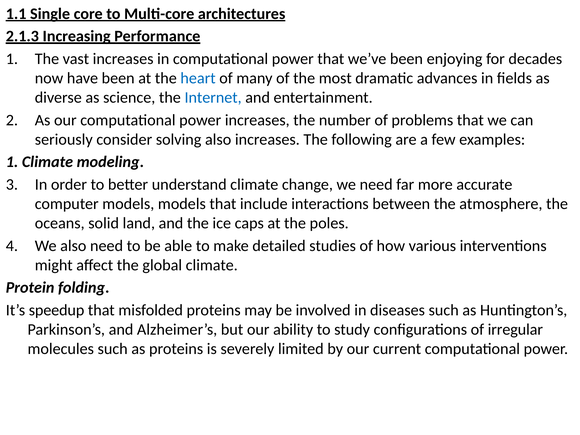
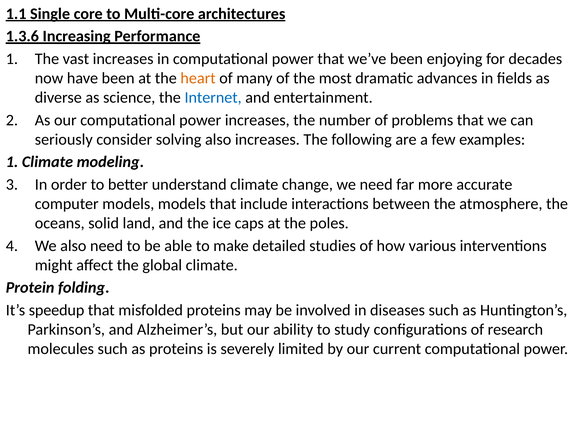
2.1.3: 2.1.3 -> 1.3.6 (22, 36)
heart colour: blue -> orange (198, 78)
irregular: irregular -> research (515, 330)
